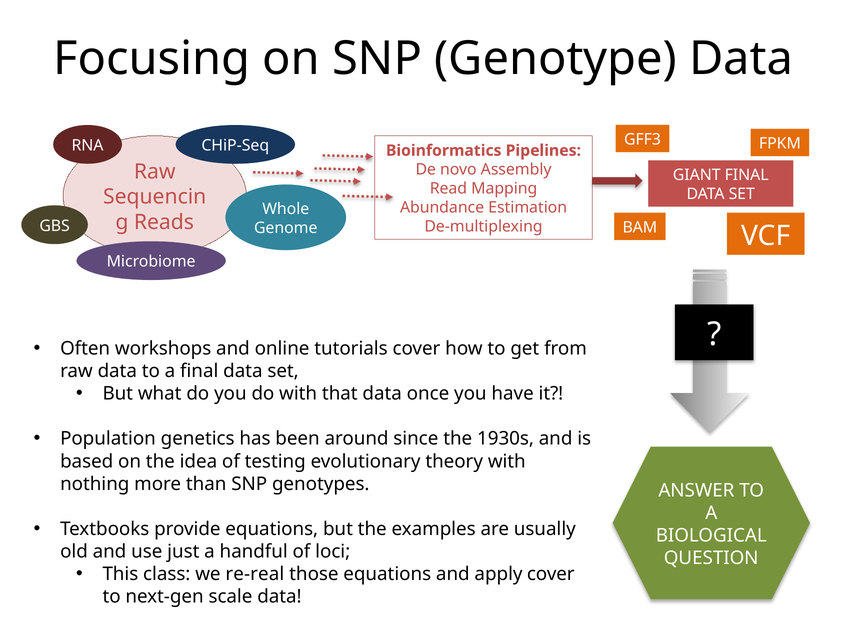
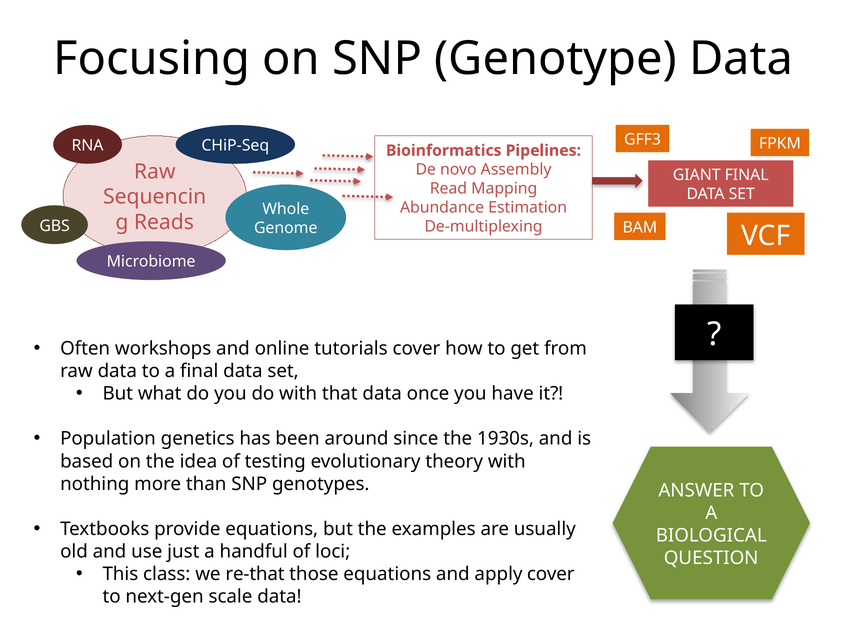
re-real: re-real -> re-that (255, 574)
